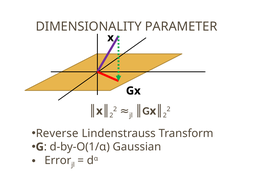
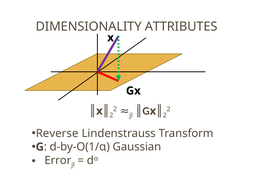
PARAMETER: PARAMETER -> ATTRIBUTES (181, 27)
